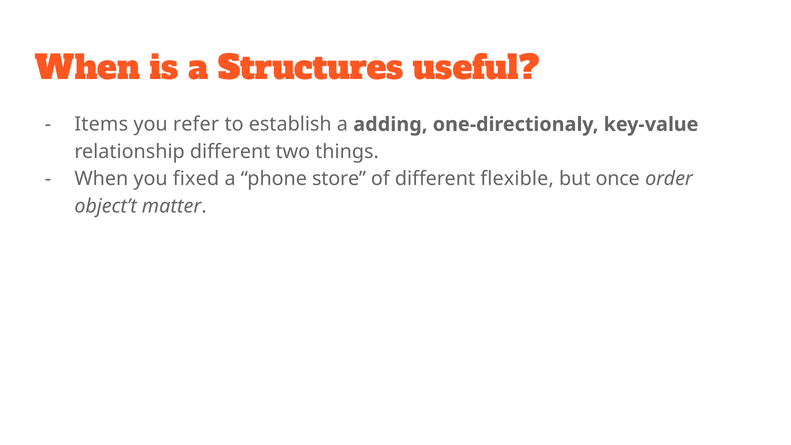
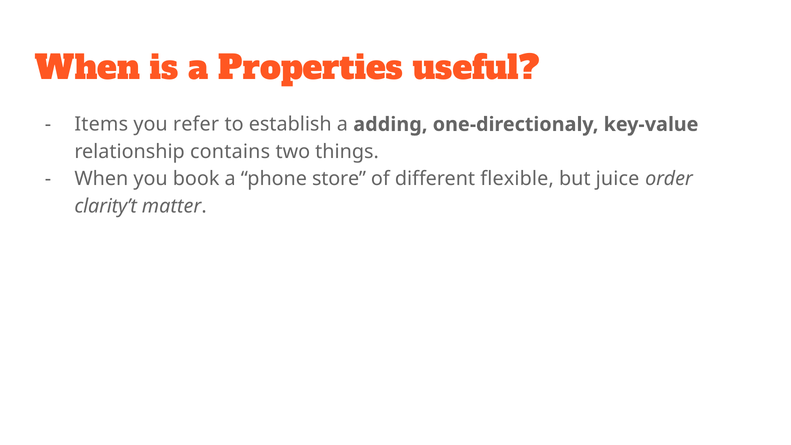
Structures: Structures -> Properties (311, 68)
relationship different: different -> contains (230, 152)
fixed: fixed -> book (196, 179)
once: once -> juice (617, 179)
object’t: object’t -> clarity’t (106, 206)
